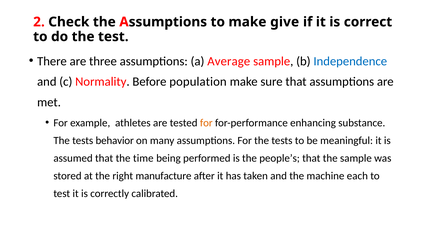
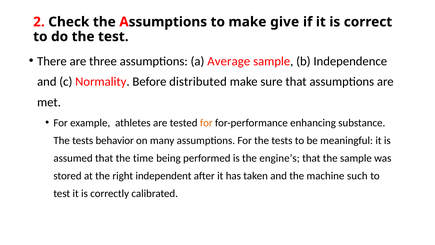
Independence colour: blue -> black (350, 61)
population: population -> distributed (198, 82)
people’s: people’s -> engine’s (280, 158)
manufacture: manufacture -> independent (163, 176)
each: each -> such (357, 176)
